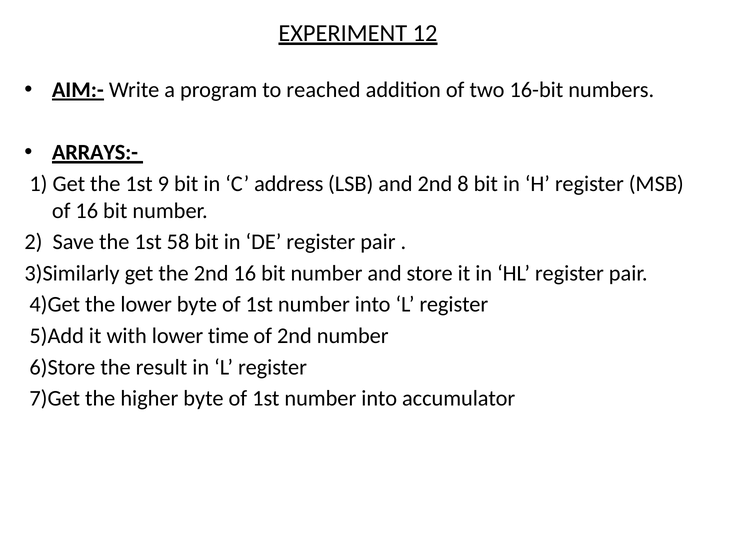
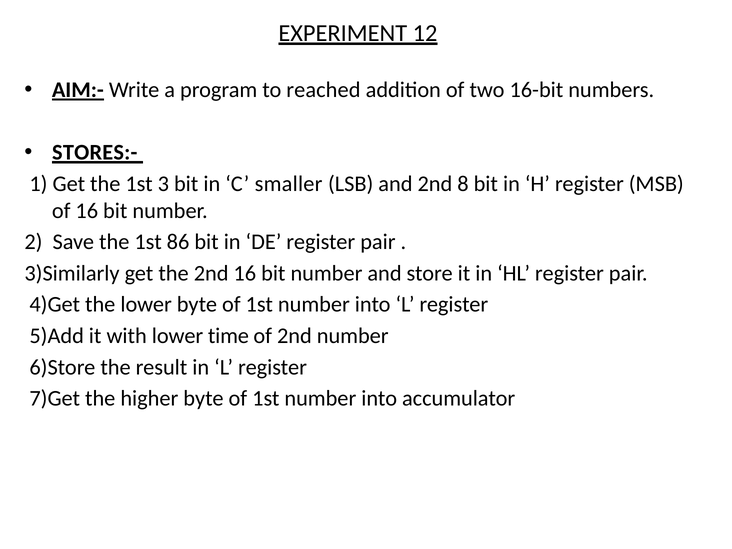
ARRAYS:-: ARRAYS:- -> STORES:- (95, 153)
9: 9 -> 3 (163, 184)
address: address -> smaller (289, 184)
58: 58 -> 86 (178, 242)
